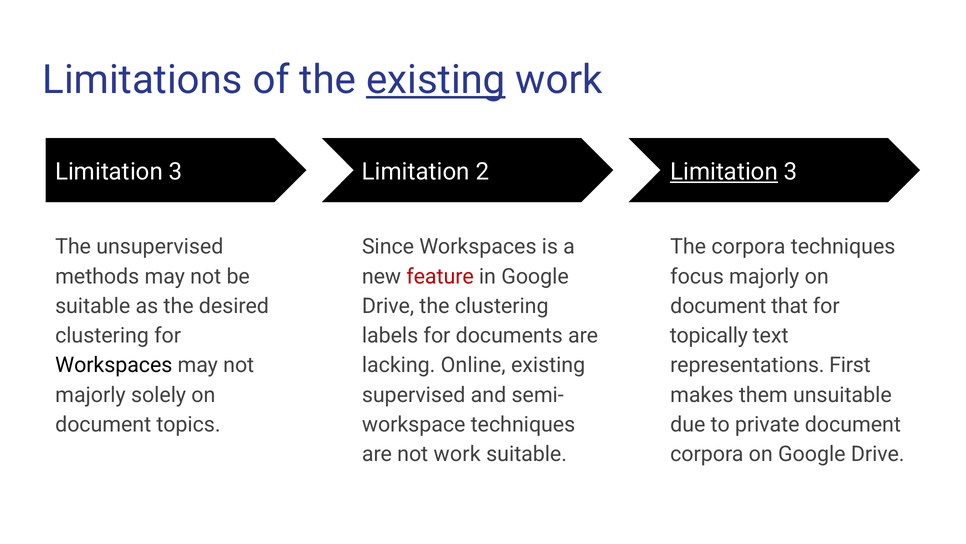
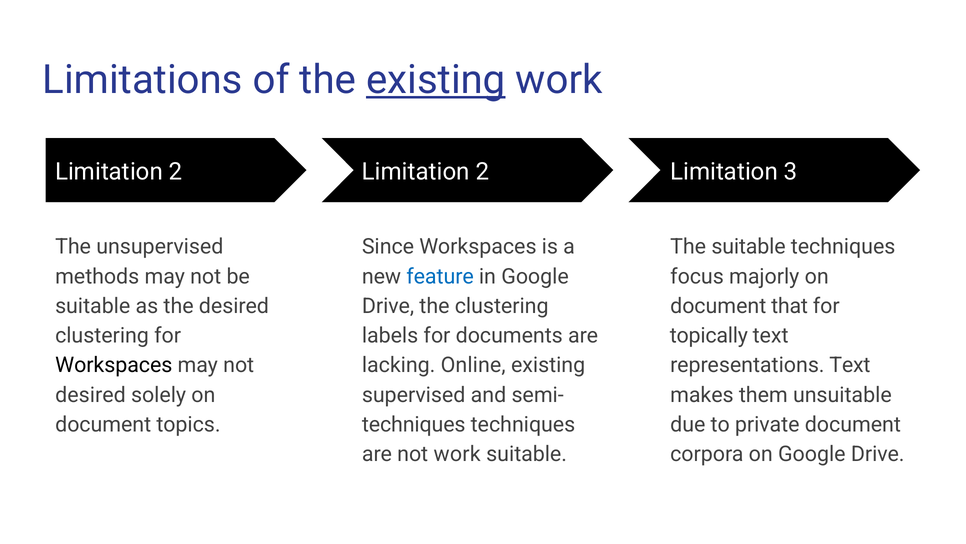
3: 3 -> 2 (176, 172)
Limitation underline: present -> none (724, 172)
The corpora: corpora -> suitable (749, 247)
feature colour: red -> blue (440, 276)
representations First: First -> Text (850, 365)
majorly: majorly -> desired (90, 395)
workspace: workspace -> techniques (414, 424)
